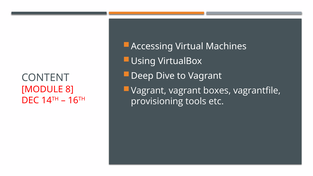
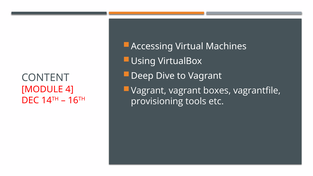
8: 8 -> 4 (70, 89)
